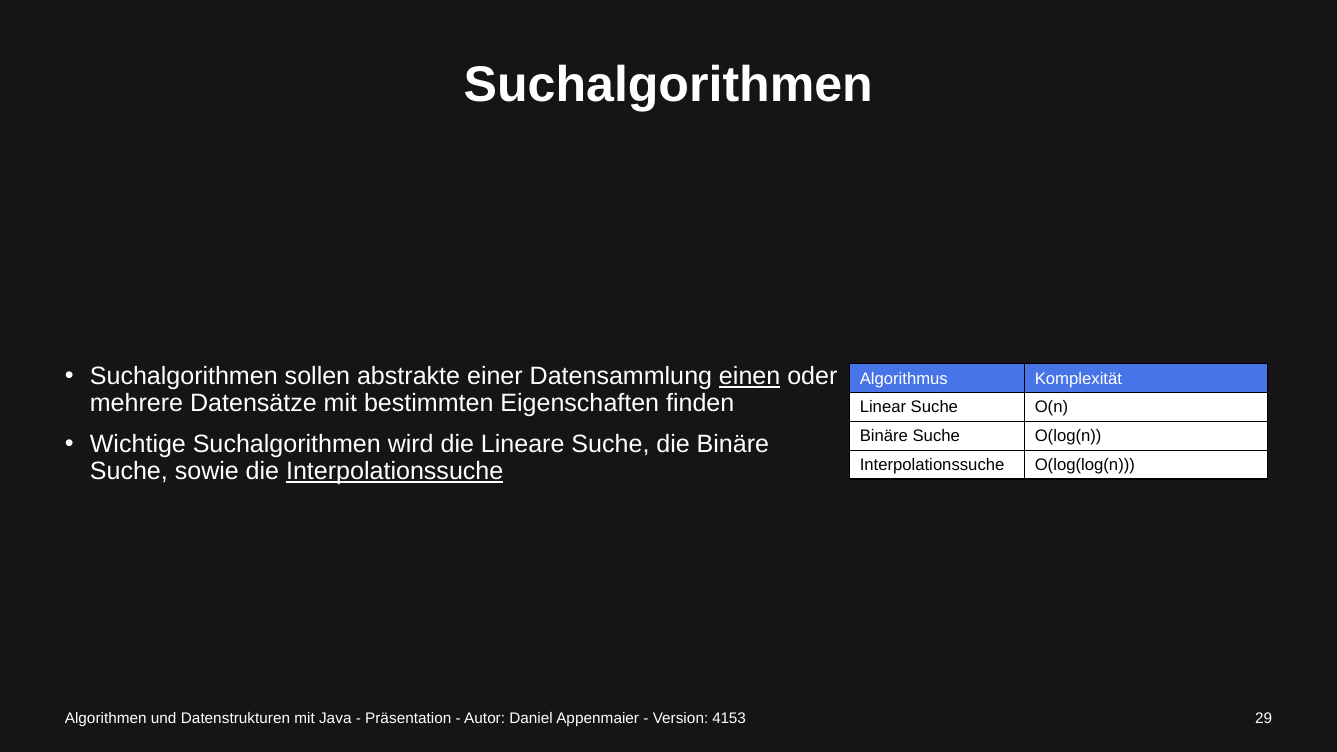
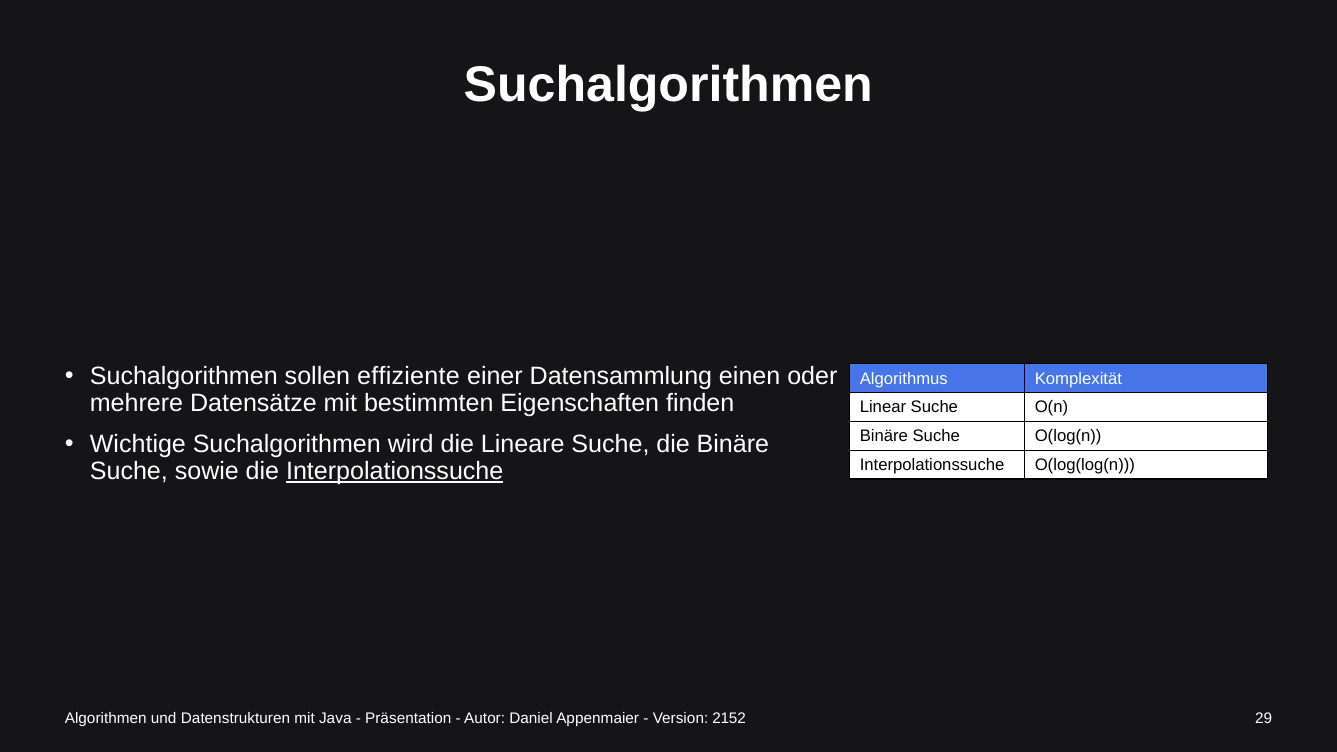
abstrakte: abstrakte -> effiziente (408, 376)
einen underline: present -> none (750, 376)
4153: 4153 -> 2152 (729, 718)
